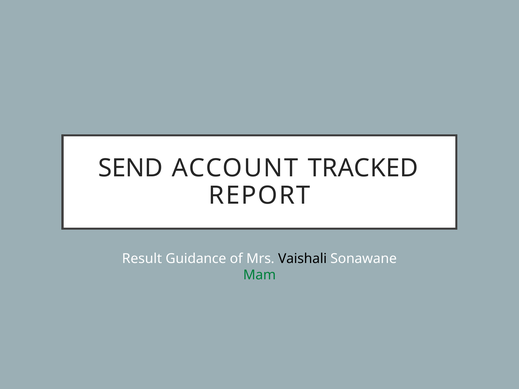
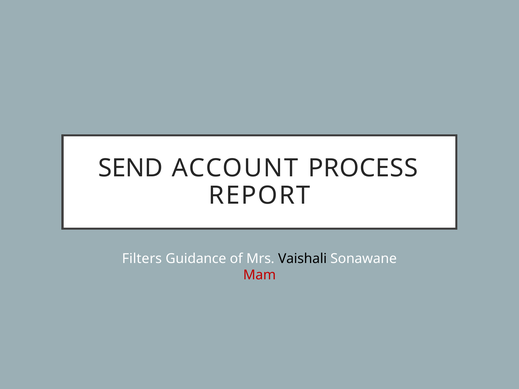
TRACKED: TRACKED -> PROCESS (363, 168)
Result: Result -> Filters (142, 259)
Mam colour: green -> red (260, 275)
